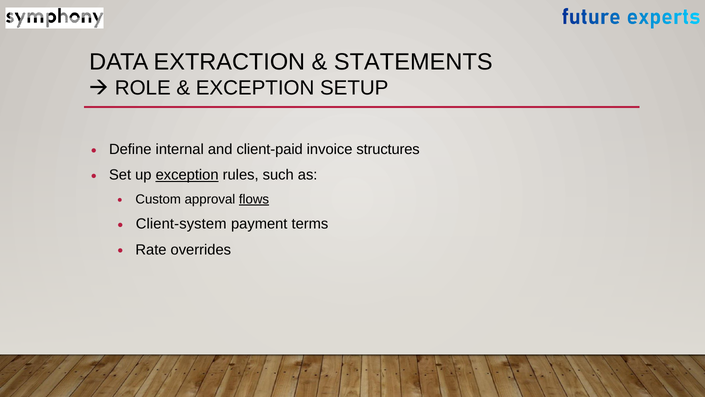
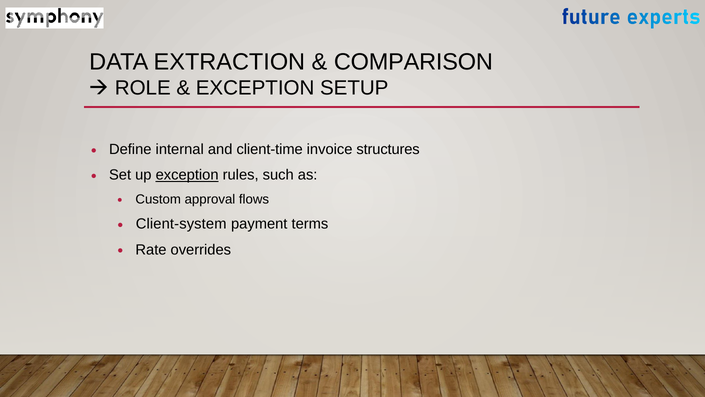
STATEMENTS: STATEMENTS -> COMPARISON (413, 62)
client-paid: client-paid -> client-time (270, 149)
flows underline: present -> none (254, 199)
